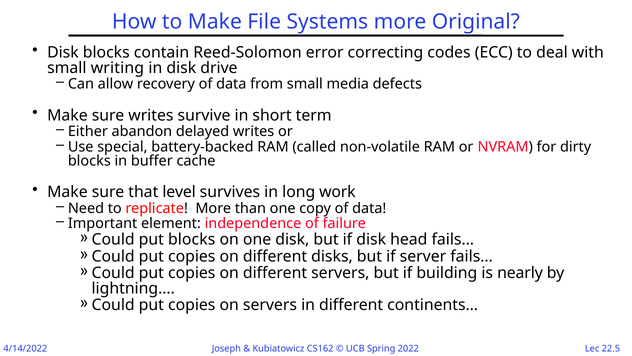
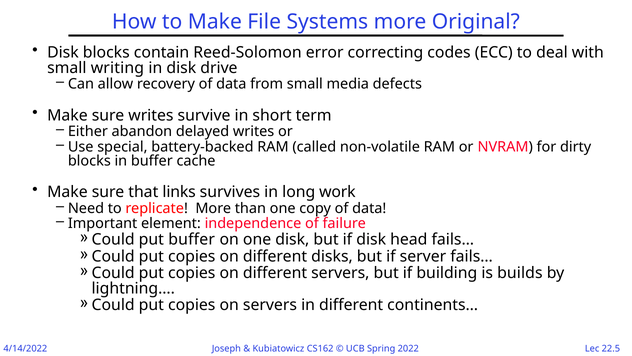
level: level -> links (179, 192)
put blocks: blocks -> buffer (192, 239)
nearly: nearly -> builds (520, 273)
